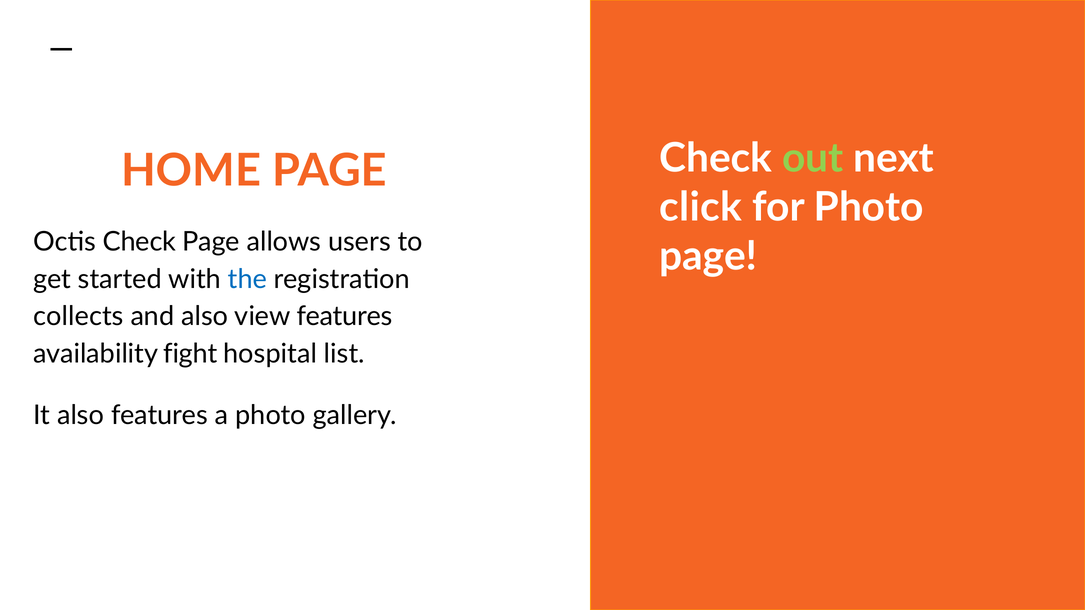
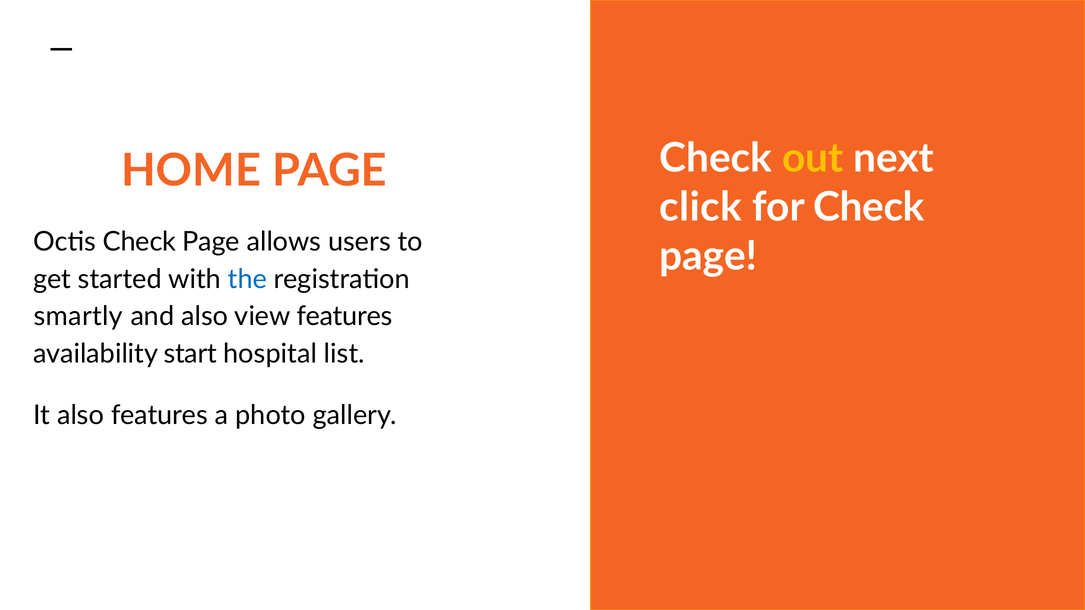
out colour: light green -> yellow (813, 158)
for Photo: Photo -> Check (869, 207)
collects: collects -> smartly (78, 317)
fight: fight -> start (190, 354)
